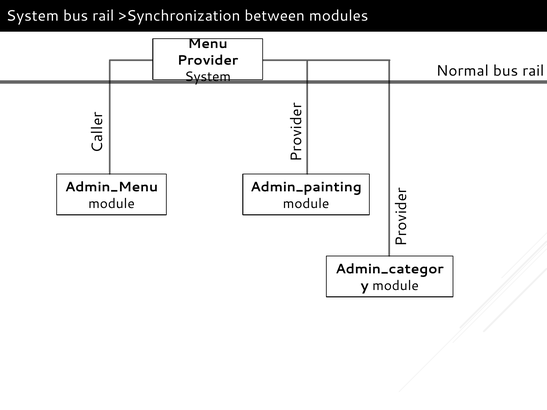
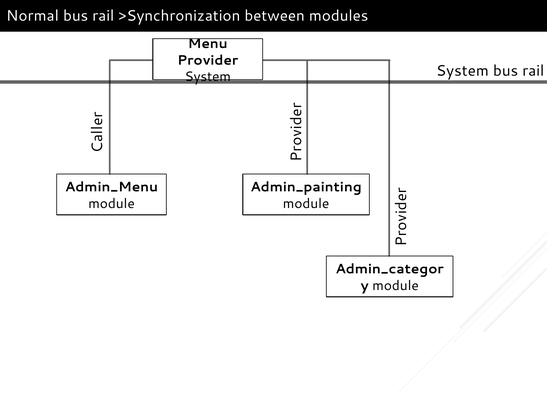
System: System -> Normal (32, 16)
Normal: Normal -> System (462, 71)
